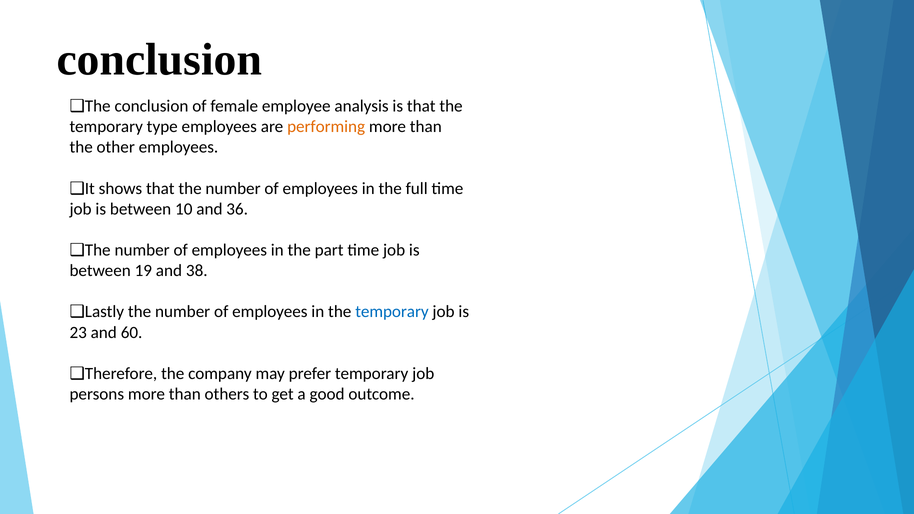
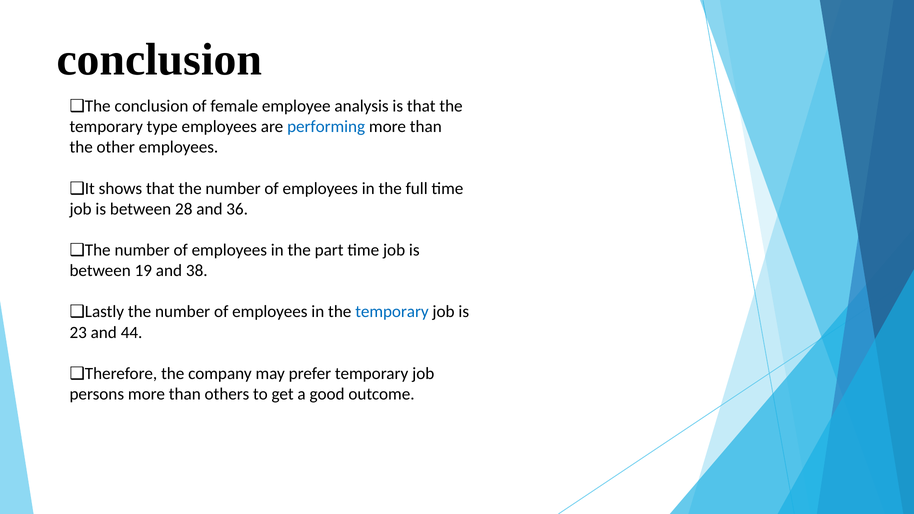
performing colour: orange -> blue (326, 127)
10: 10 -> 28 (184, 209)
60: 60 -> 44 (132, 332)
